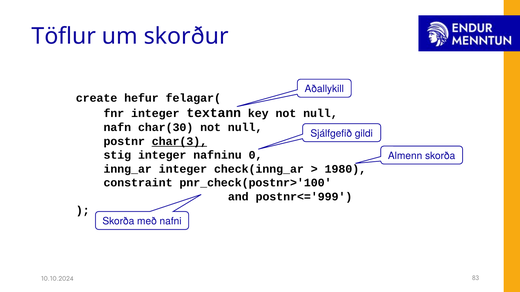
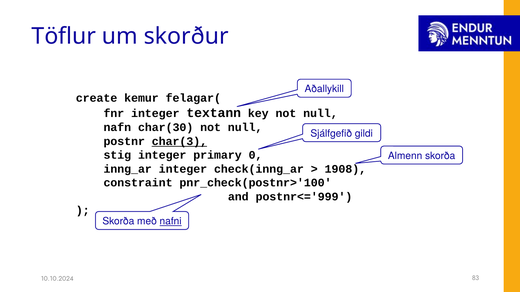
hefur: hefur -> kemur (141, 98)
nafninu: nafninu -> primary (217, 155)
1980: 1980 -> 1908 (345, 169)
nafni underline: none -> present (171, 222)
